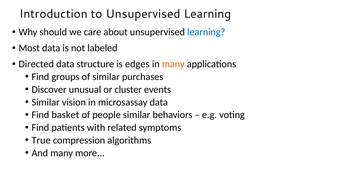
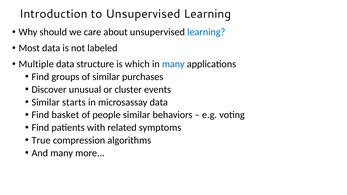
Directed: Directed -> Multiple (36, 64)
edges: edges -> which (137, 64)
many colour: orange -> blue (173, 64)
vision: vision -> starts (74, 102)
